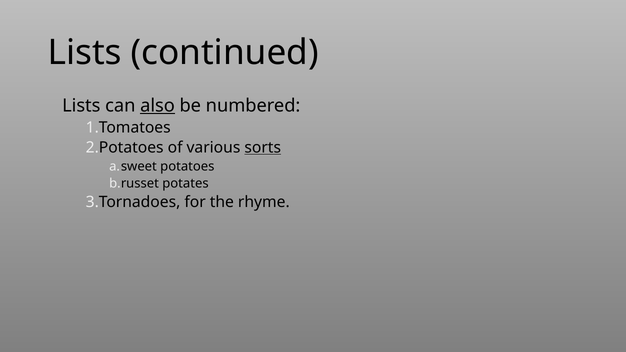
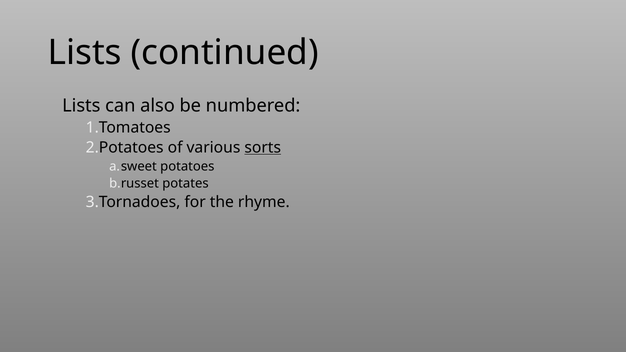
also underline: present -> none (158, 106)
